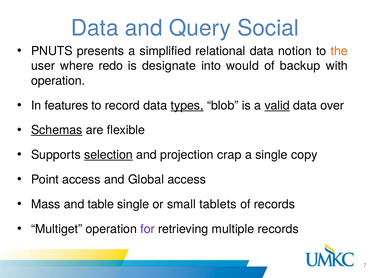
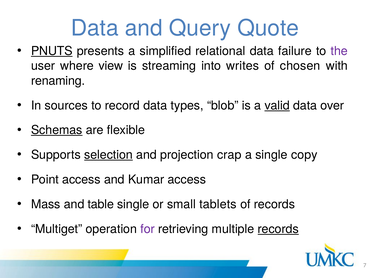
Social: Social -> Quote (268, 28)
PNUTS underline: none -> present (52, 51)
notion: notion -> failure (295, 51)
the colour: orange -> purple (339, 51)
redo: redo -> view (111, 66)
designate: designate -> streaming (169, 66)
would: would -> writes (243, 66)
backup: backup -> chosen (300, 66)
operation: operation -> renaming (58, 81)
features: features -> sources (66, 105)
types underline: present -> none (187, 105)
Global: Global -> Kumar (146, 179)
records underline: none -> present (278, 229)
